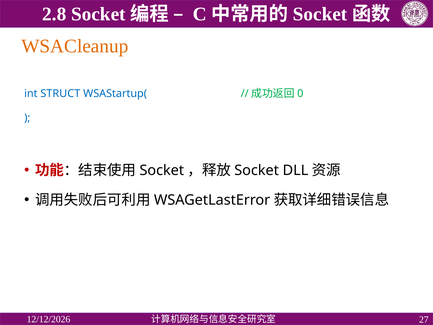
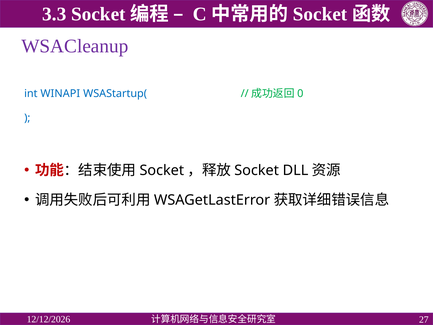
2.8: 2.8 -> 3.3 (54, 14)
WSACleanup colour: orange -> purple (75, 46)
STRUCT: STRUCT -> WINAPI (60, 94)
